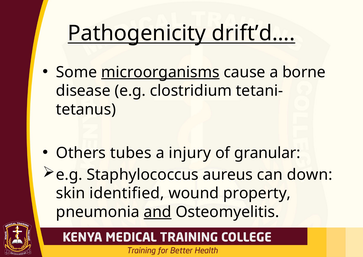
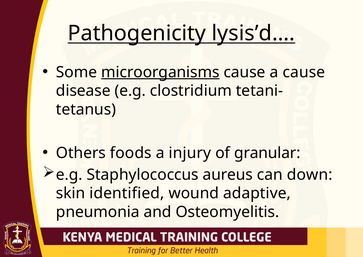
drift’d…: drift’d… -> lysis’d… (253, 33)
a borne: borne -> cause (304, 72)
tubes: tubes -> foods (131, 153)
property: property -> adaptive (257, 193)
and underline: present -> none (158, 212)
